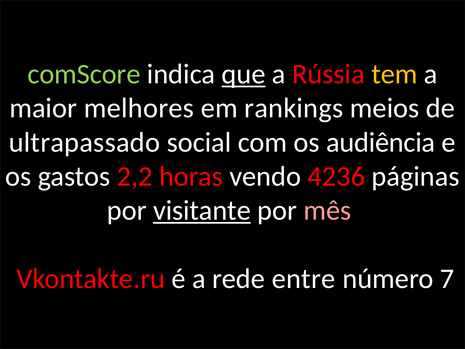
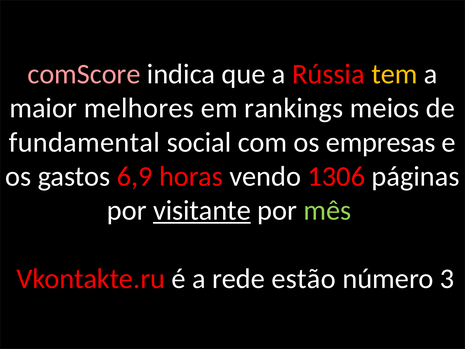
comScore colour: light green -> pink (84, 74)
que underline: present -> none (243, 74)
ultrapassado: ultrapassado -> fundamental (84, 142)
audiência: audiência -> empresas (381, 142)
2,2: 2,2 -> 6,9 (135, 176)
4236: 4236 -> 1306 (336, 176)
mês colour: pink -> light green (327, 210)
entre: entre -> estão (304, 279)
7: 7 -> 3 (447, 279)
